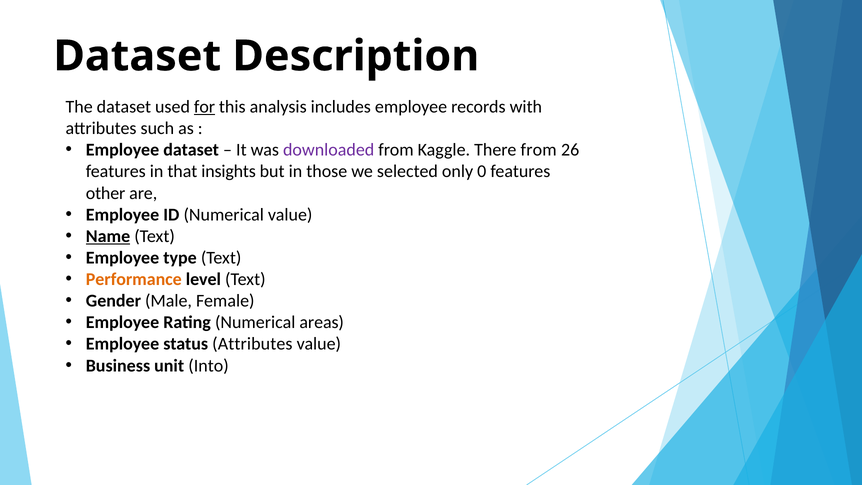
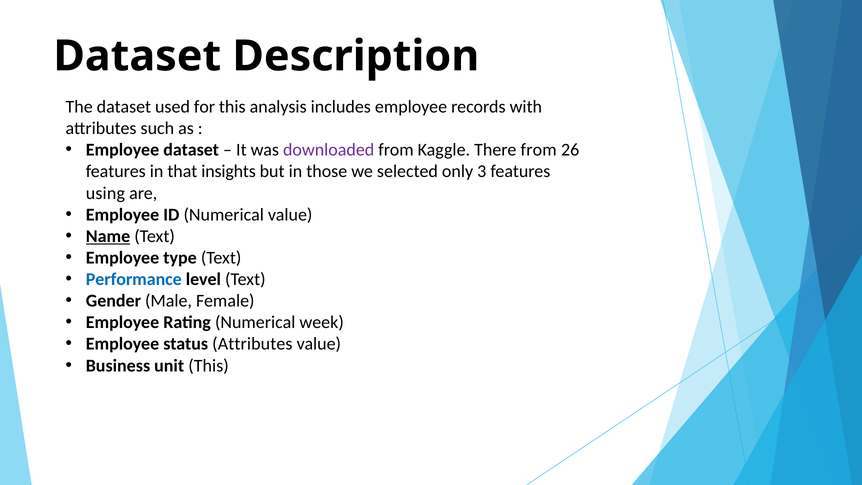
for underline: present -> none (204, 107)
0: 0 -> 3 (482, 171)
other: other -> using (105, 193)
Performance colour: orange -> blue (134, 279)
areas: areas -> week (322, 322)
unit Into: Into -> This (209, 365)
